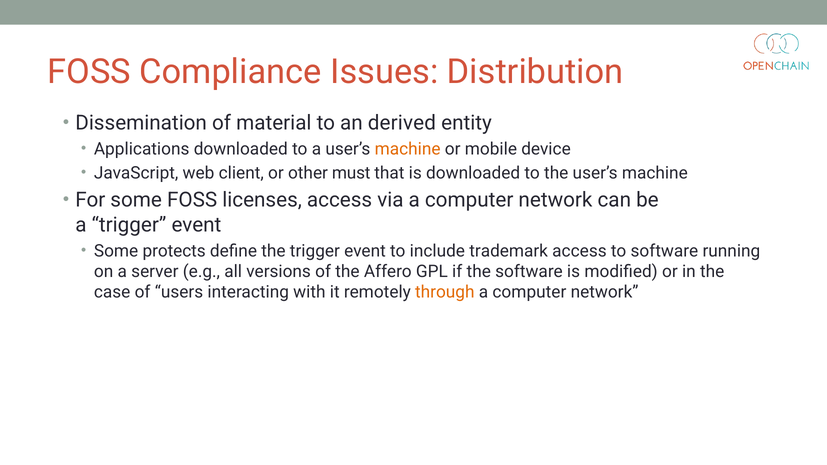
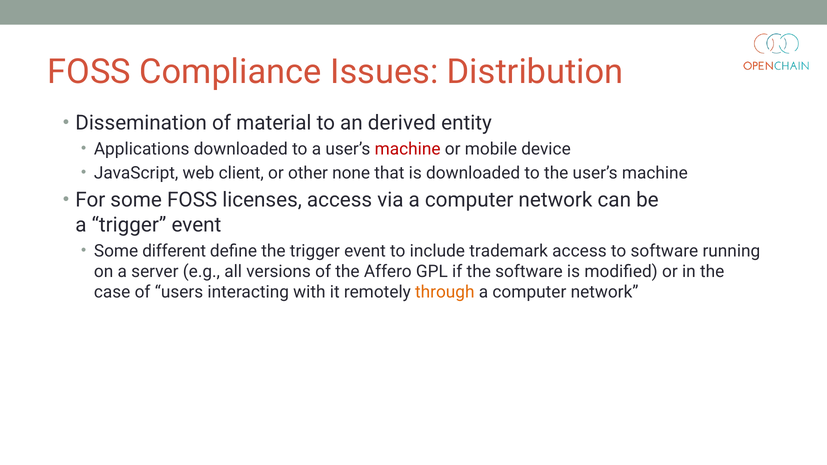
machine colour: orange -> red (408, 149)
must: must -> none (351, 173)
protects: protects -> different (174, 251)
